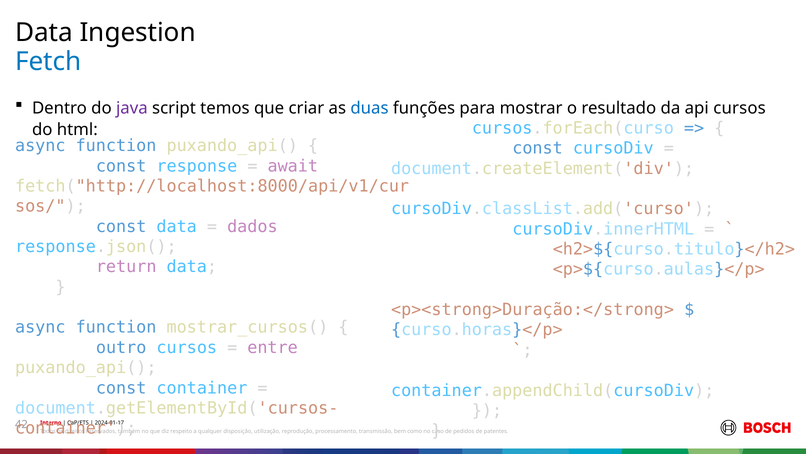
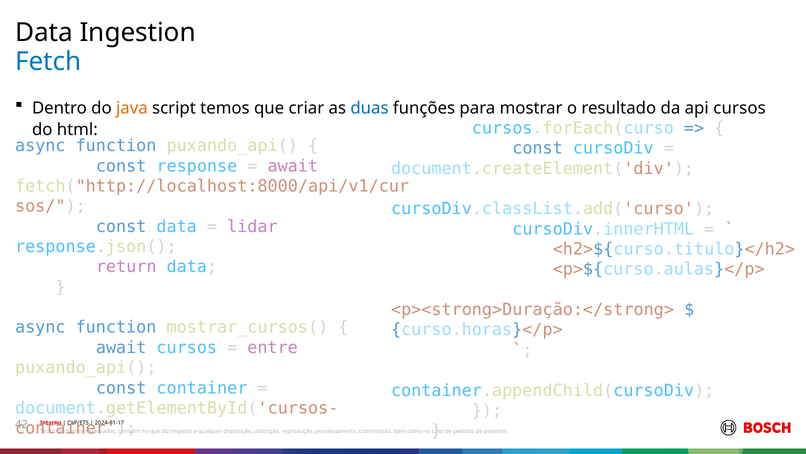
java colour: purple -> orange (132, 108)
dados: dados -> lidar (252, 226)
outro: outro -> await (121, 347)
